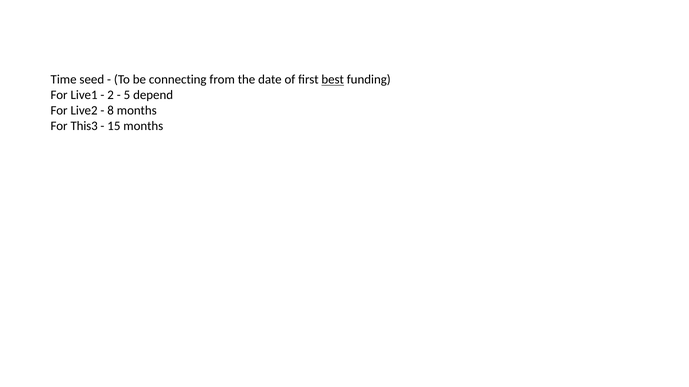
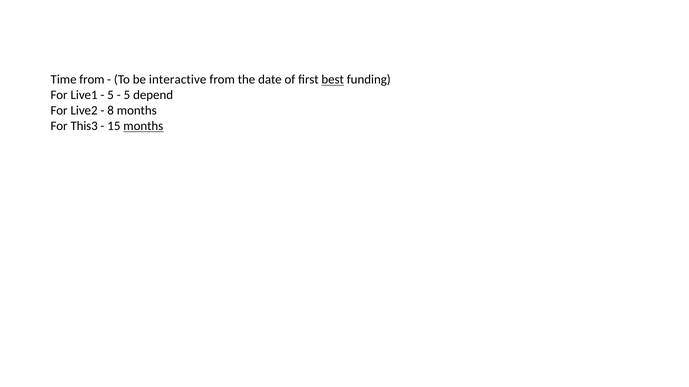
Time seed: seed -> from (92, 80)
connecting: connecting -> interactive (178, 80)
2: 2 -> 5 (111, 95)
months underline: none -> present (143, 126)
